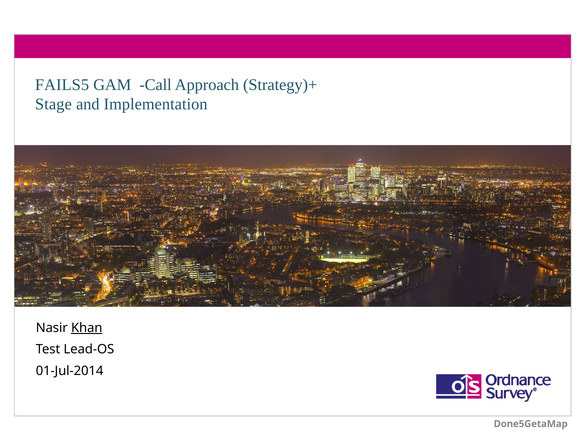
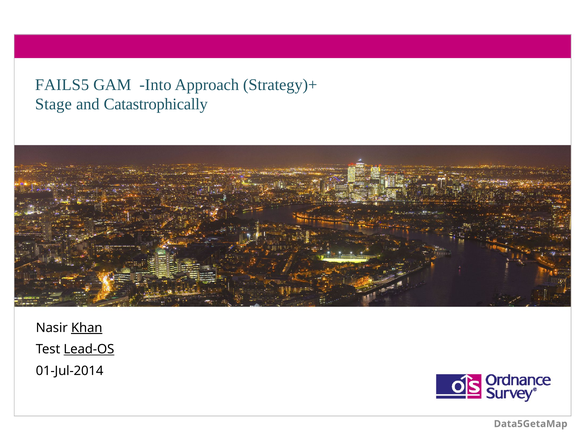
Call: Call -> Into (155, 85)
Implementation: Implementation -> Catastrophically (156, 104)
Lead-OS underline: none -> present (89, 349)
Done5GetaMap: Done5GetaMap -> Data5GetaMap (531, 424)
